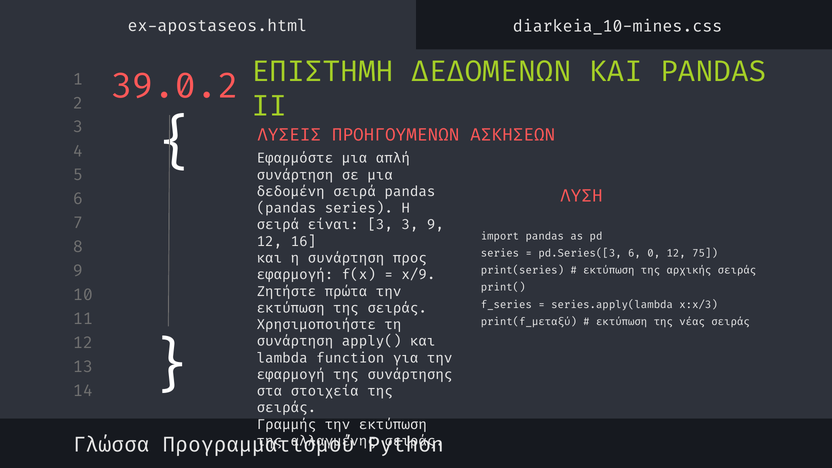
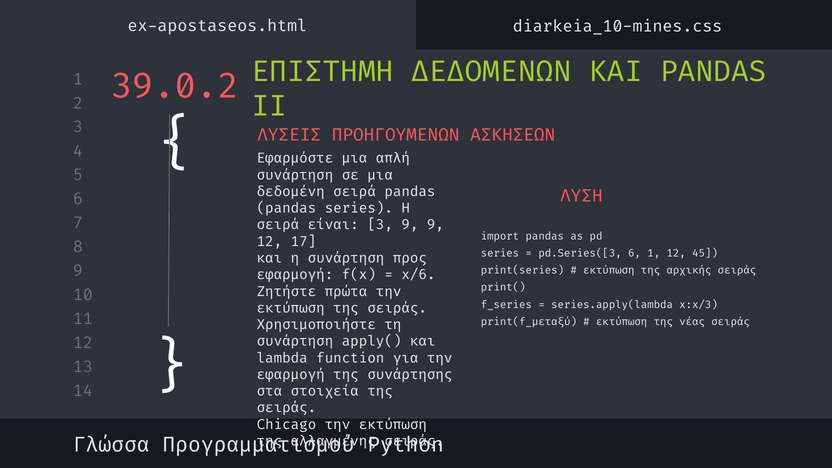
3 3: 3 -> 9 (410, 225)
16: 16 -> 17 (303, 242)
6 0: 0 -> 1 (654, 253)
75: 75 -> 45 (705, 253)
x/9: x/9 -> x/6 (418, 275)
Γραμμής: Γραμμής -> Chicago (286, 425)
